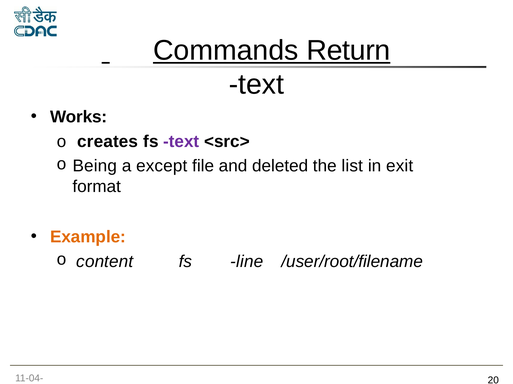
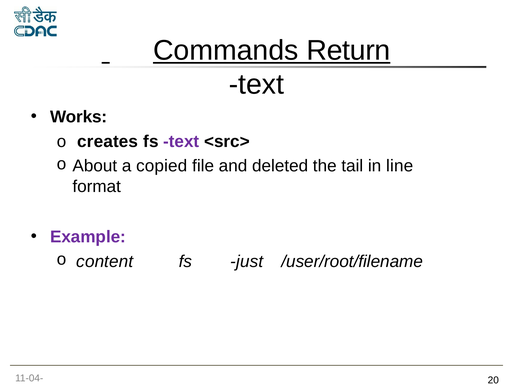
Being: Being -> About (95, 166)
except: except -> copied (162, 166)
list: list -> tail (352, 166)
exit: exit -> line (400, 166)
Example colour: orange -> purple (88, 237)
line: line -> just (247, 262)
